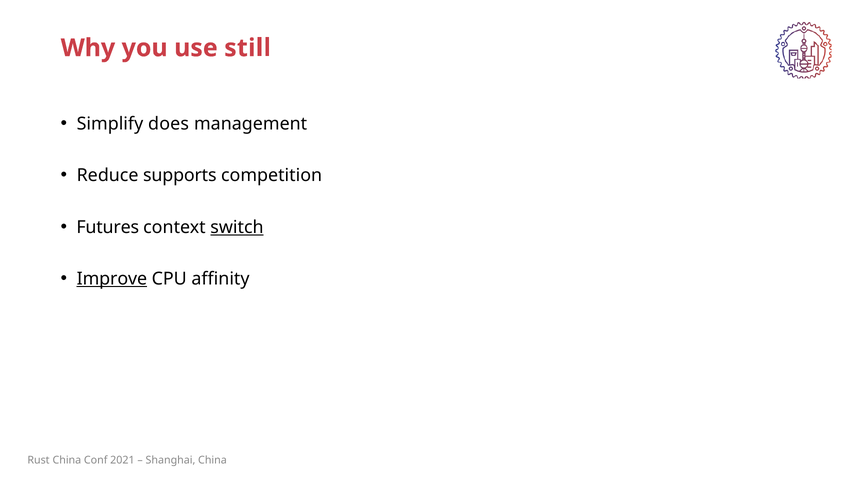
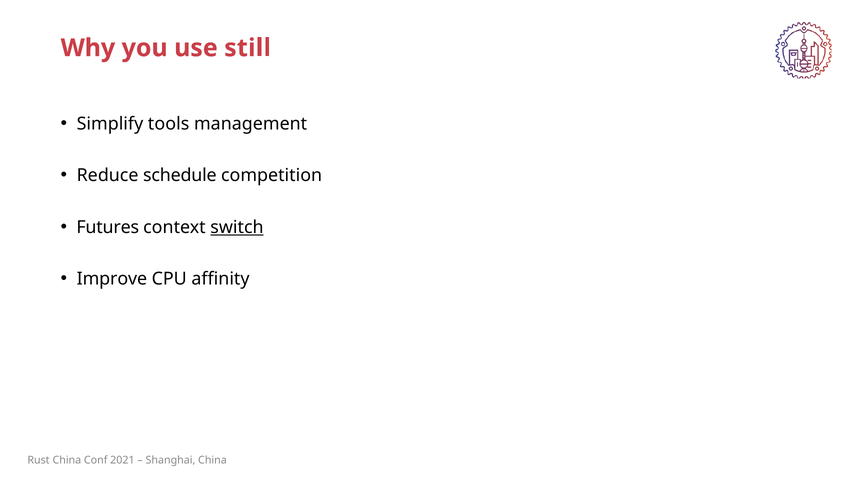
does: does -> tools (169, 124)
supports: supports -> schedule (180, 175)
Improve underline: present -> none (112, 279)
